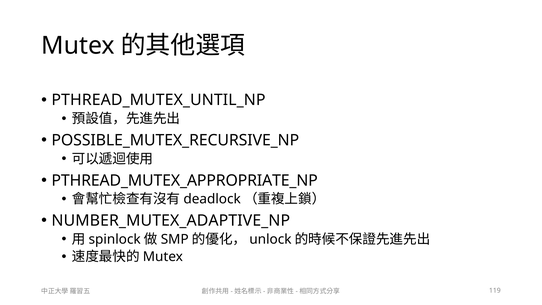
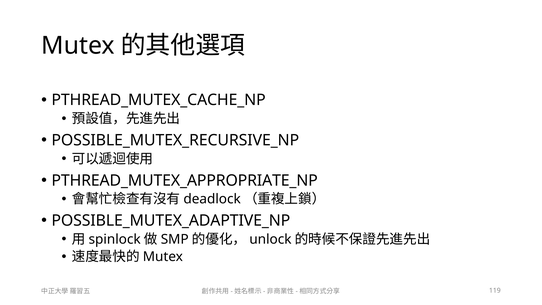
PTHREAD_MUTEX_UNTIL_NP: PTHREAD_MUTEX_UNTIL_NP -> PTHREAD_MUTEX_CACHE_NP (159, 100)
NUMBER_MUTEX_ADAPTIVE_NP: NUMBER_MUTEX_ADAPTIVE_NP -> POSSIBLE_MUTEX_ADAPTIVE_NP (171, 221)
